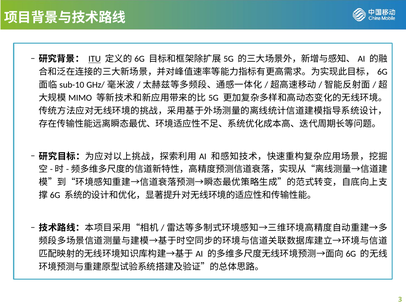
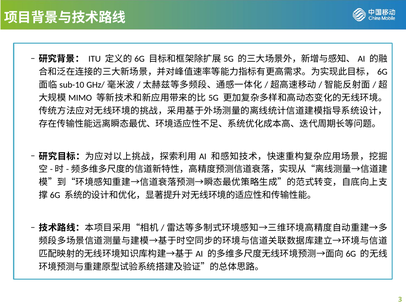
ITU underline: present -> none (95, 59)
